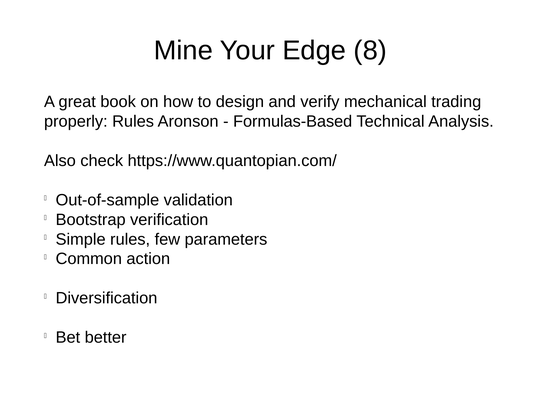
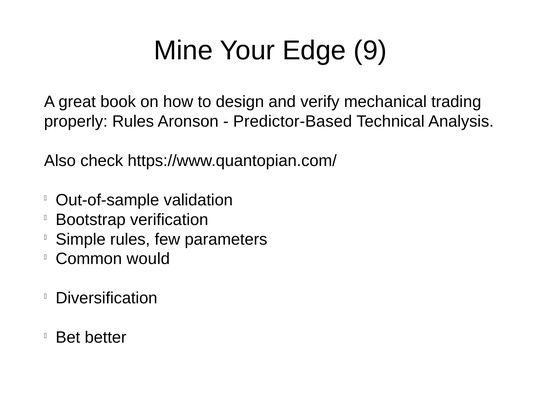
8: 8 -> 9 (370, 51)
Formulas-Based: Formulas-Based -> Predictor-Based (293, 121)
action: action -> would (148, 259)
